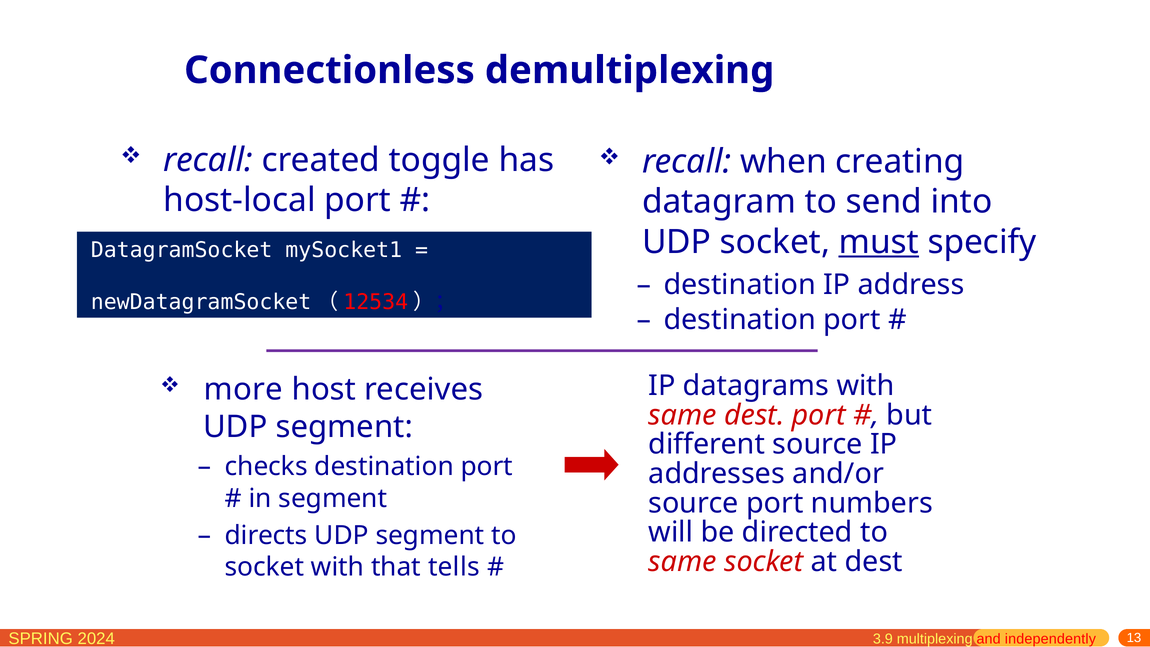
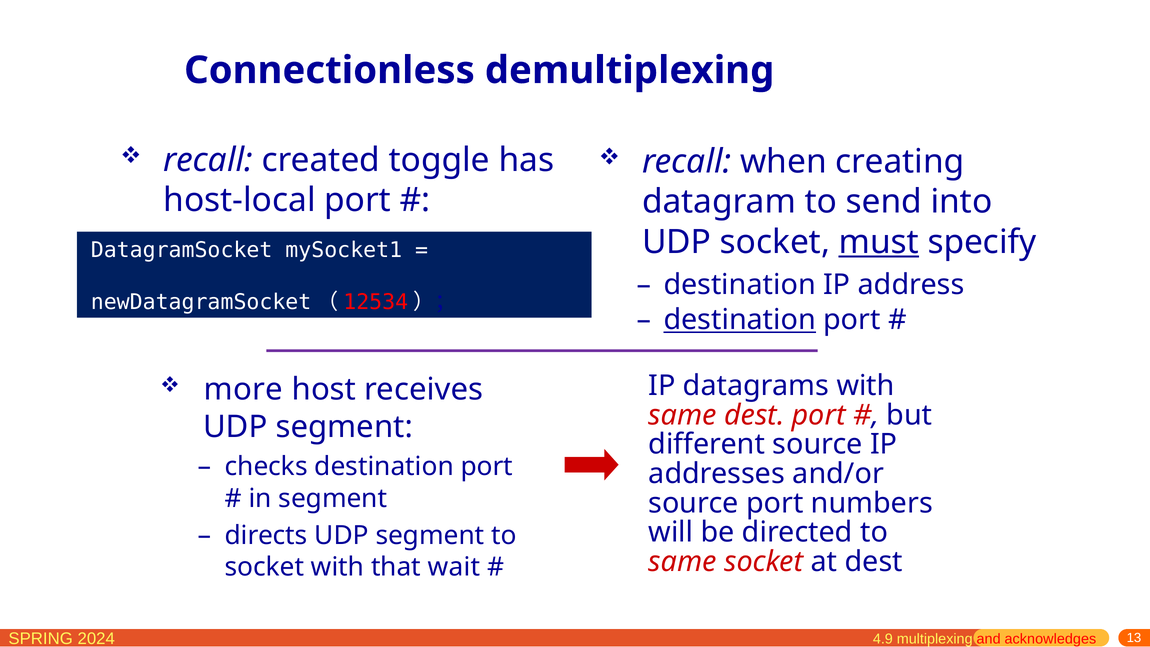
destination underline: none -> present (740, 320)
tells: tells -> wait (454, 567)
3.9: 3.9 -> 4.9 (883, 639)
independently: independently -> acknowledges (1050, 639)
